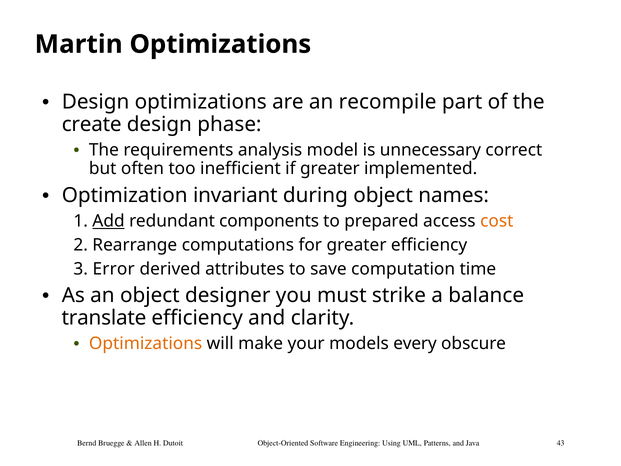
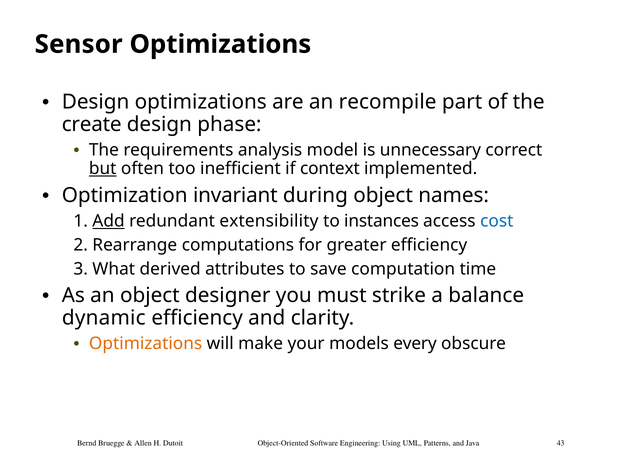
Martin: Martin -> Sensor (79, 44)
but underline: none -> present (103, 169)
if greater: greater -> context (330, 169)
components: components -> extensibility (269, 221)
prepared: prepared -> instances (382, 221)
cost colour: orange -> blue (497, 221)
Error: Error -> What (114, 269)
translate: translate -> dynamic (104, 318)
